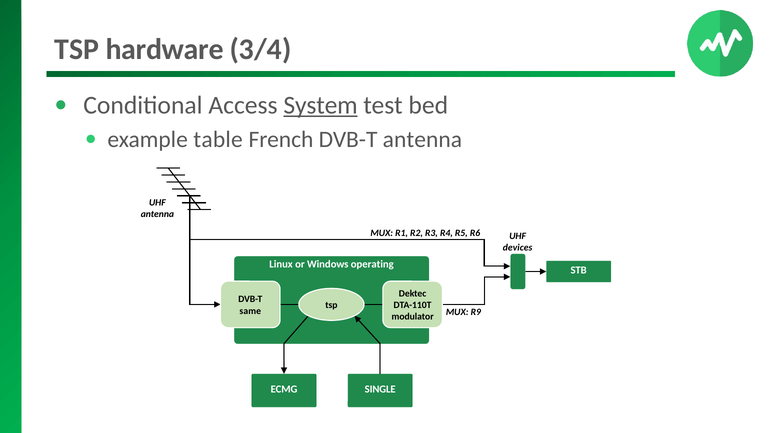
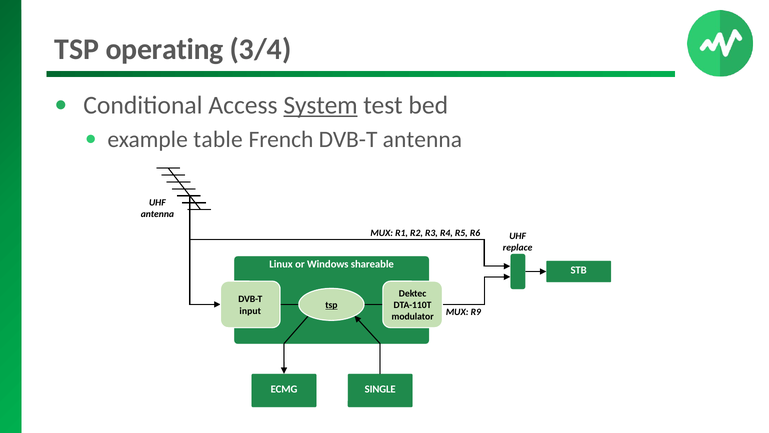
hardware: hardware -> operating (165, 49)
devices: devices -> replace (518, 247)
operating: operating -> shareable (372, 264)
tsp underline: none -> present (331, 305)
same: same -> input (250, 311)
